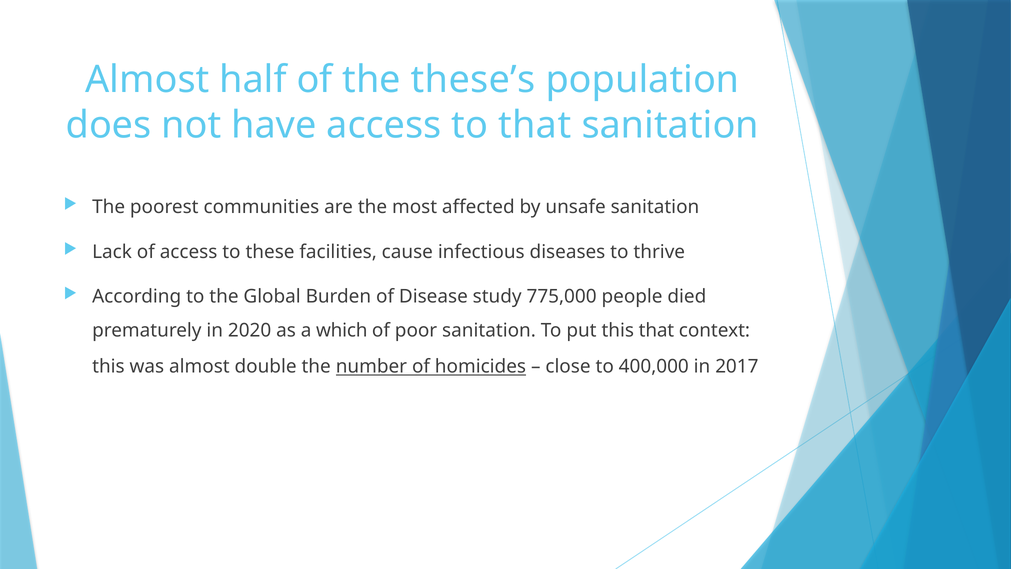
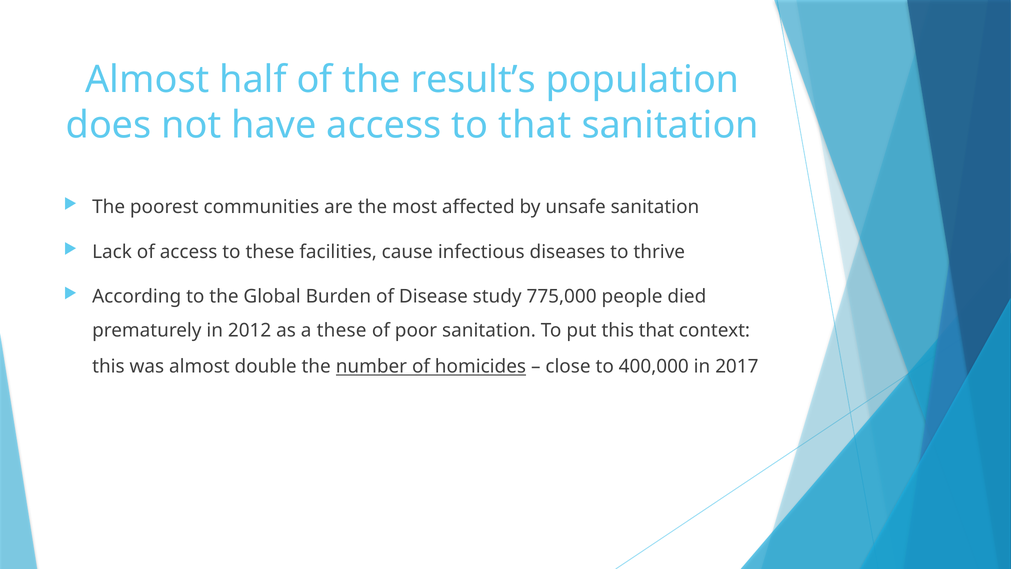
these’s: these’s -> result’s (473, 80)
2020: 2020 -> 2012 (250, 330)
a which: which -> these (342, 330)
